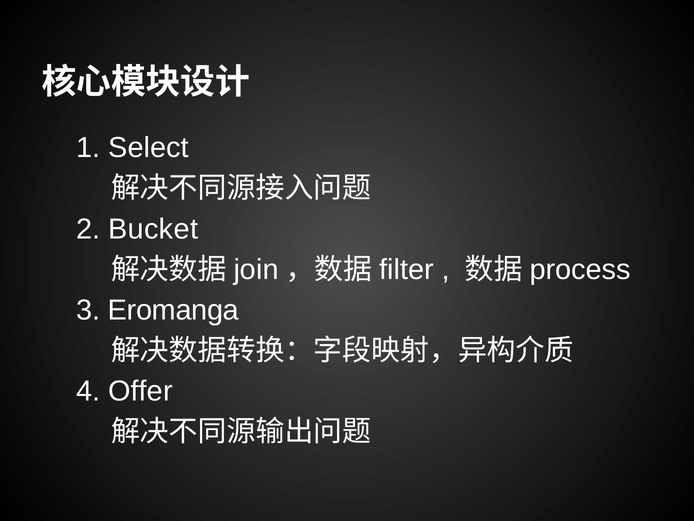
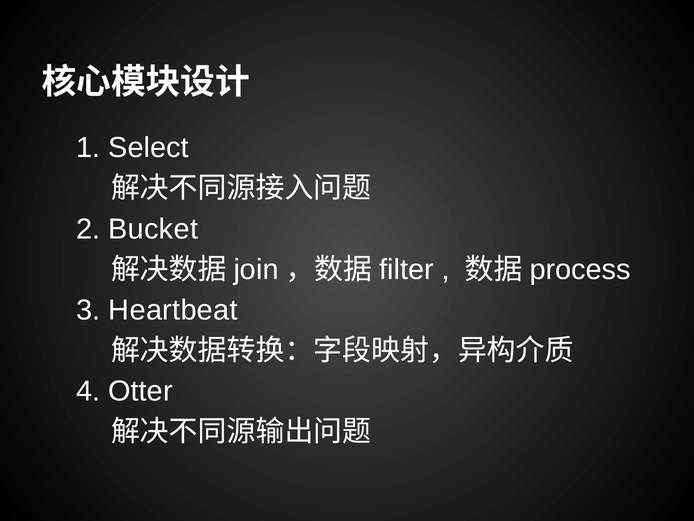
Eromanga: Eromanga -> Heartbeat (173, 310)
Offer: Offer -> Otter (141, 391)
